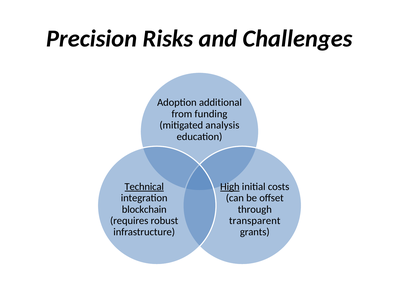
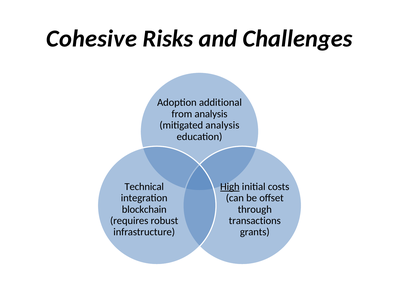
Precision: Precision -> Cohesive (92, 39)
from funding: funding -> analysis (211, 114)
Technical underline: present -> none (144, 187)
transparent: transparent -> transactions (255, 221)
